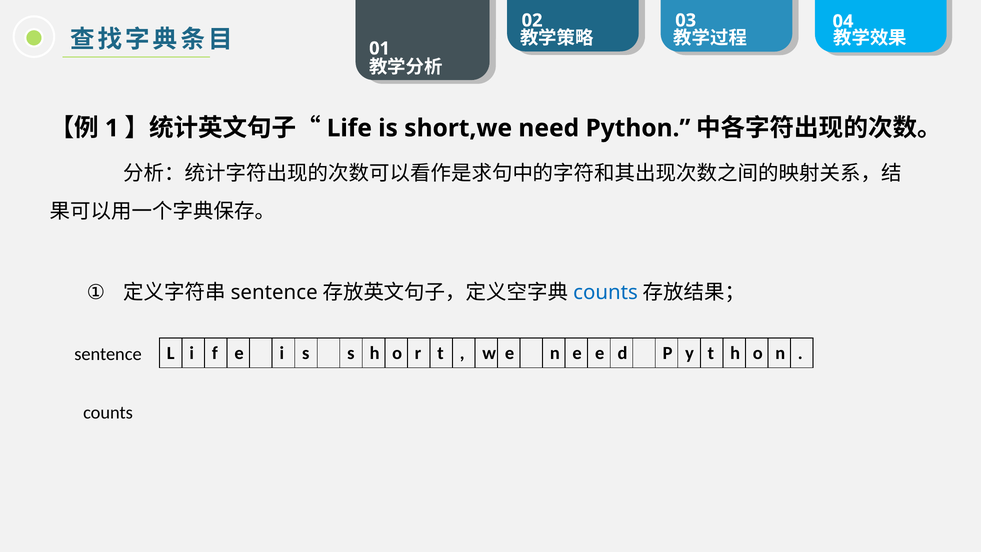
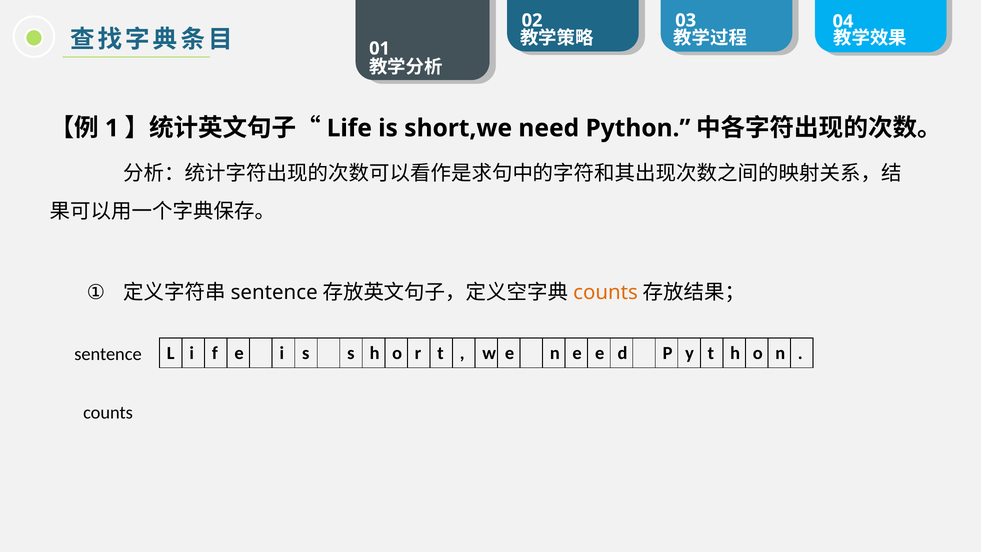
counts colour: blue -> orange (606, 292)
